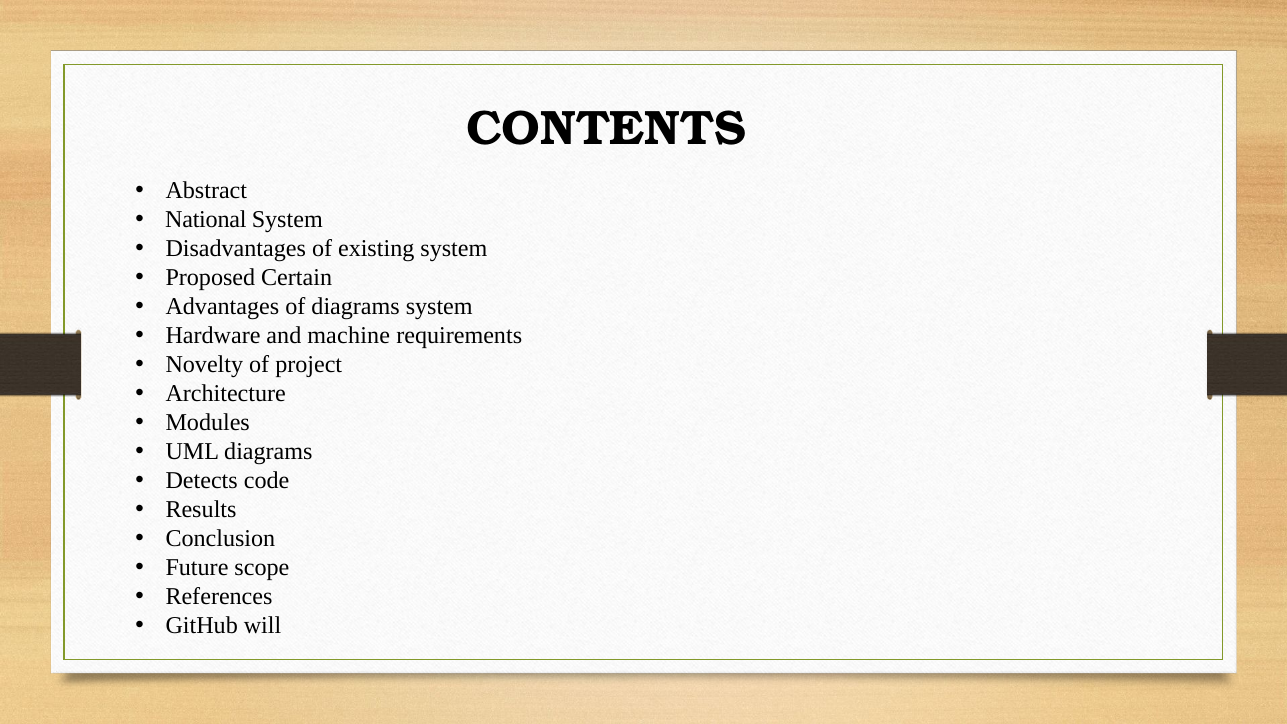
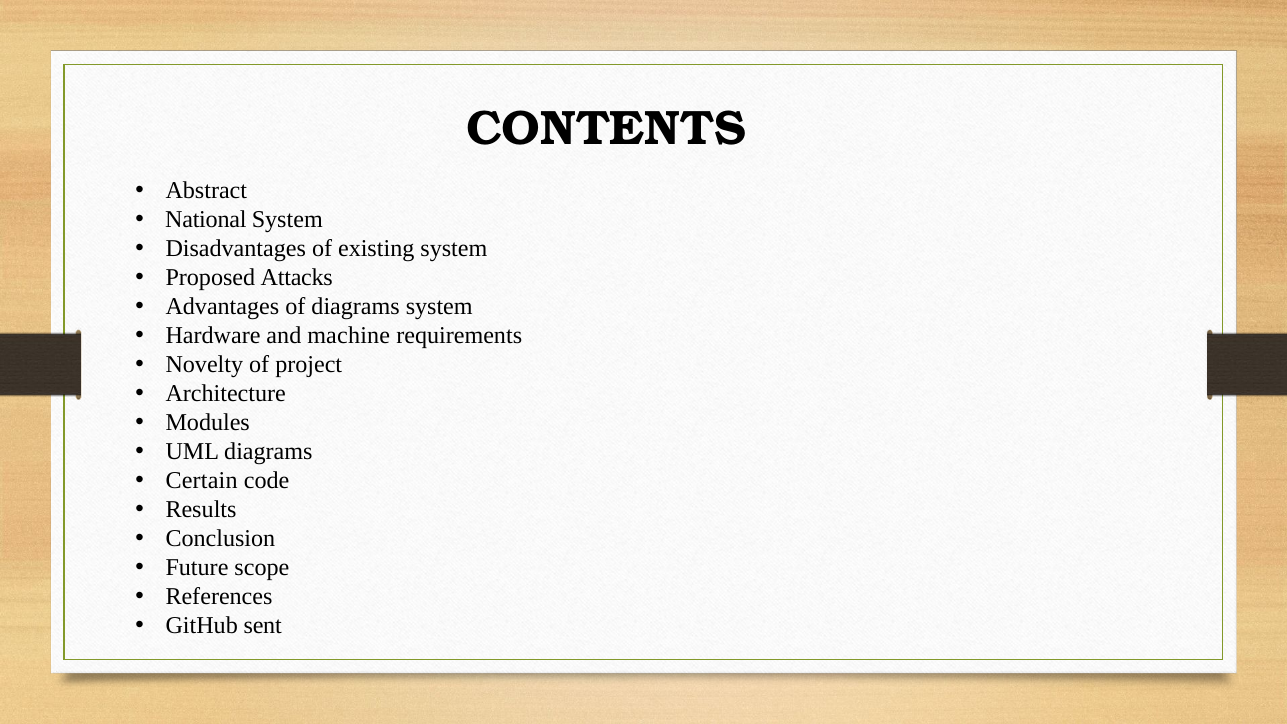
Certain: Certain -> Attacks (297, 278)
Detects: Detects -> Certain (202, 481)
will: will -> sent (263, 625)
